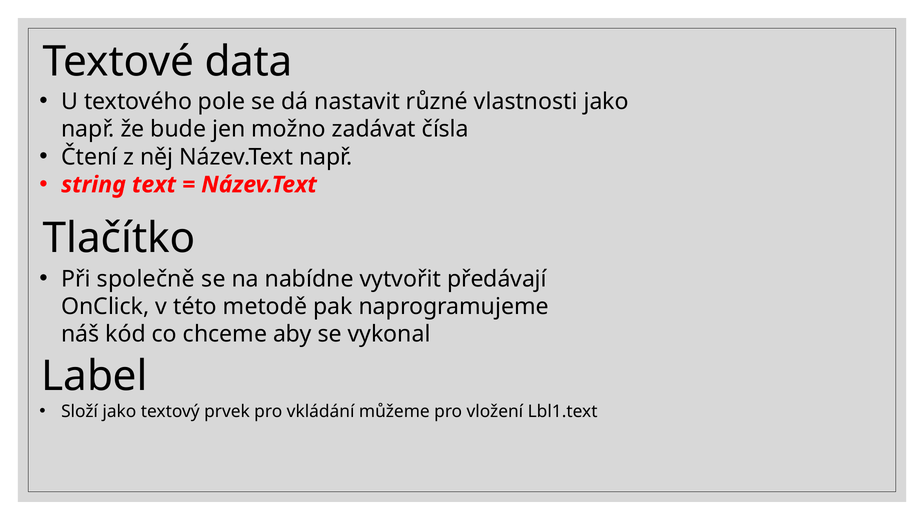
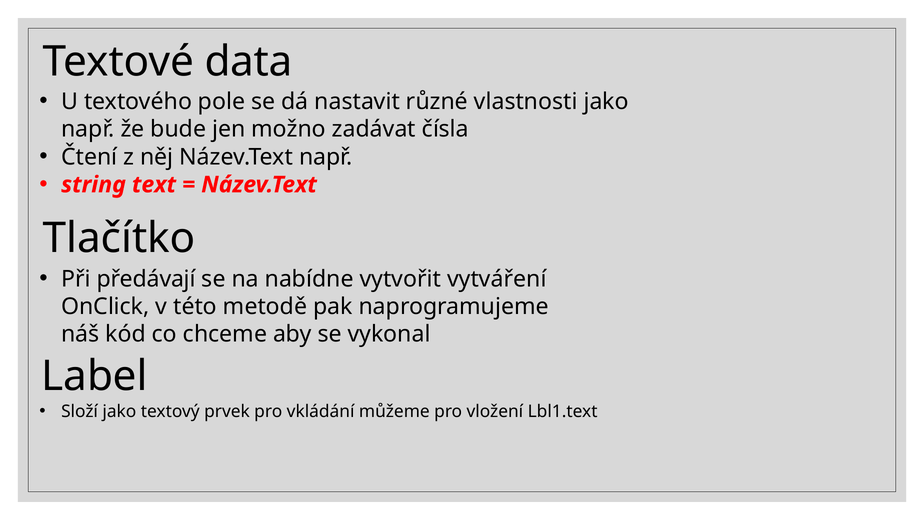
společně: společně -> předávají (146, 279)
předávají: předávají -> vytváření (497, 279)
